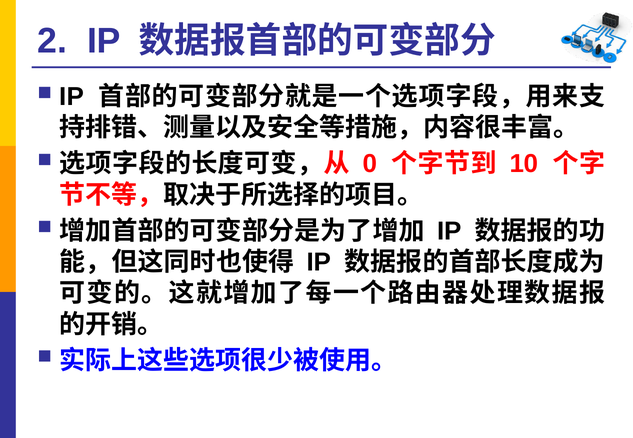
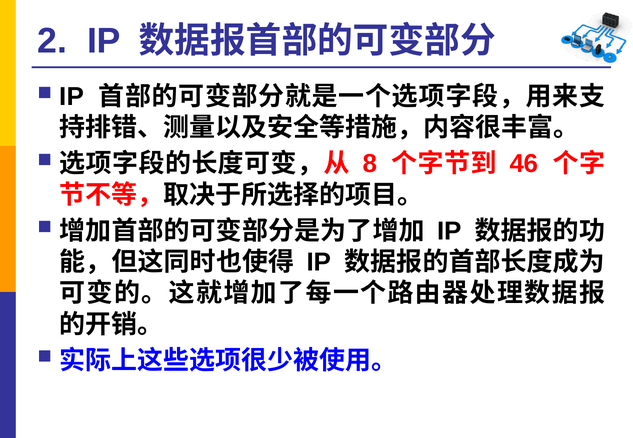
0: 0 -> 8 (370, 164)
10: 10 -> 46 (524, 164)
